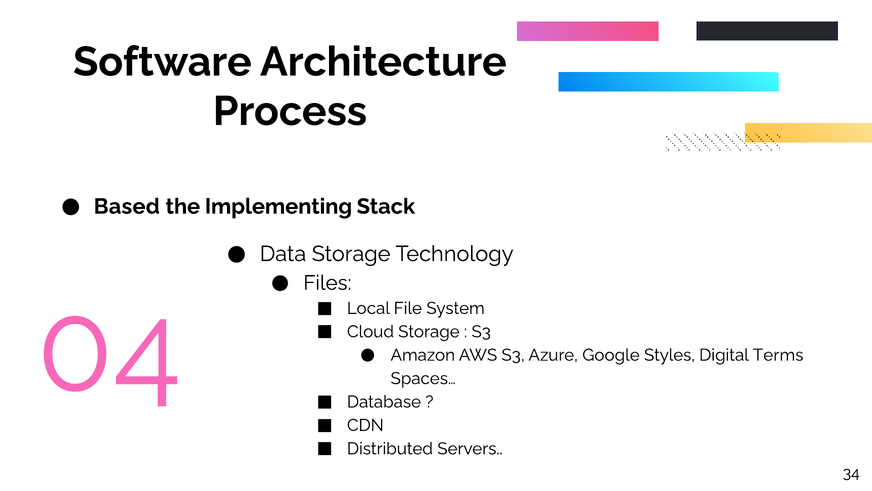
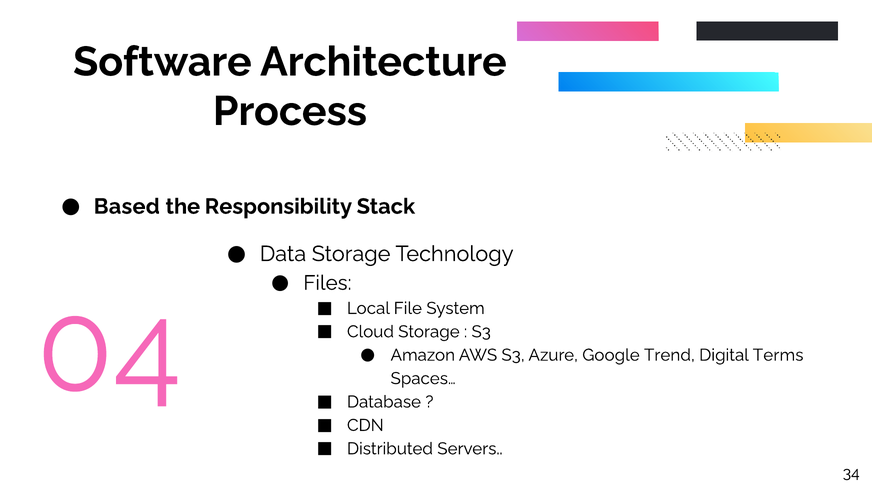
Implementing: Implementing -> Responsibility (278, 206)
Styles: Styles -> Trend (669, 355)
